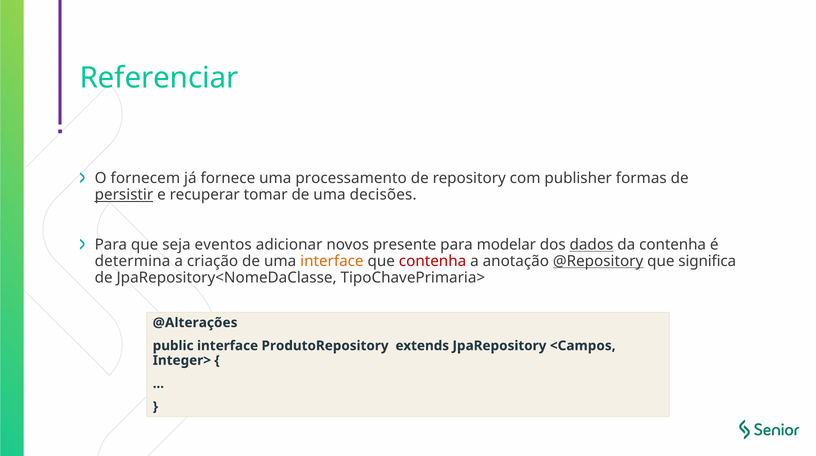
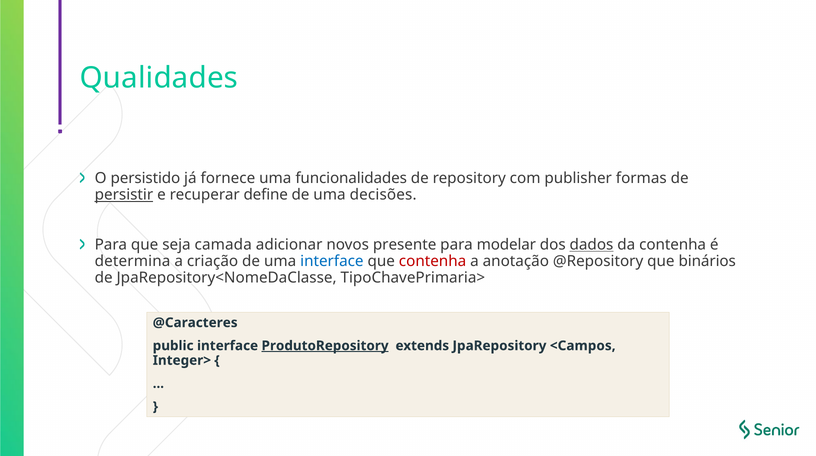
Referenciar: Referenciar -> Qualidades (159, 78)
fornecem: fornecem -> persistido (145, 178)
processamento: processamento -> funcionalidades (351, 178)
tomar: tomar -> define (266, 195)
eventos: eventos -> camada (223, 245)
interface colour: orange -> blue (332, 261)
@Repository underline: present -> none (598, 261)
significa: significa -> binários (707, 261)
@Alterações: @Alterações -> @Caracteres (195, 323)
ProdutoRepository underline: none -> present (325, 346)
